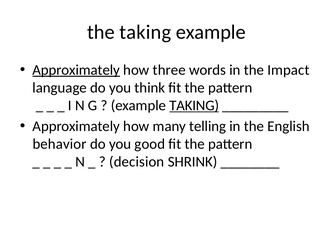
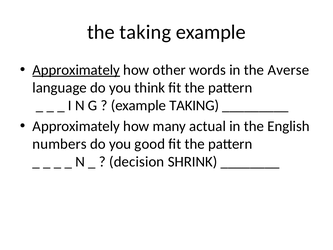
three: three -> other (169, 70)
Impact: Impact -> Averse (288, 70)
TAKING underline: present -> none (194, 105)
telling: telling -> actual (208, 126)
behavior: behavior -> numbers (60, 144)
